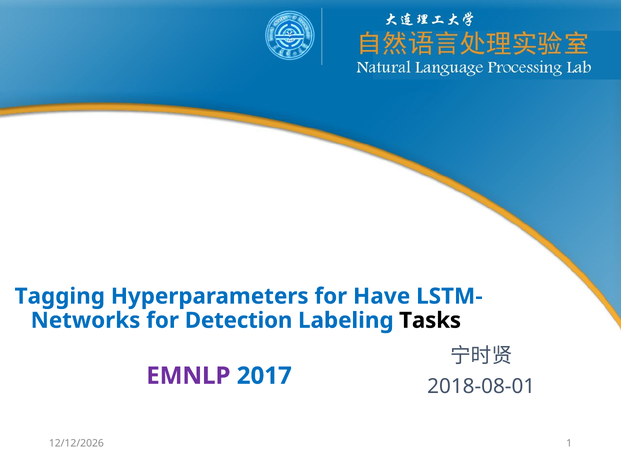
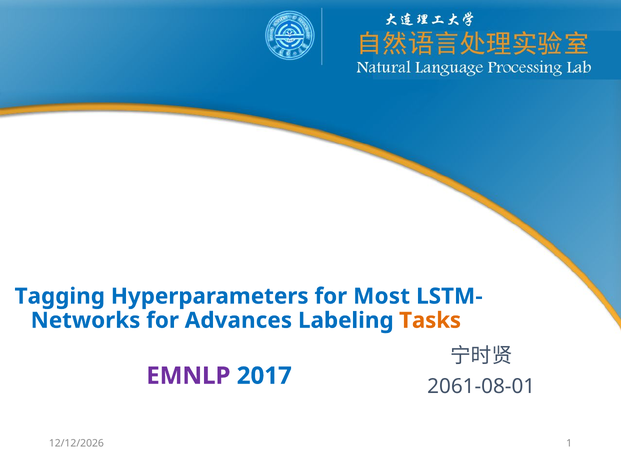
Have: Have -> Most (382, 297)
Detection: Detection -> Advances (238, 321)
Tasks colour: black -> orange (430, 321)
2018-08-01: 2018-08-01 -> 2061-08-01 (481, 387)
